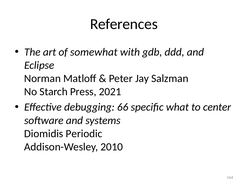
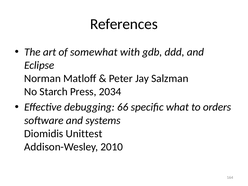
2021: 2021 -> 2034 (110, 92)
center: center -> orders (217, 107)
Periodic: Periodic -> Unittest (84, 134)
